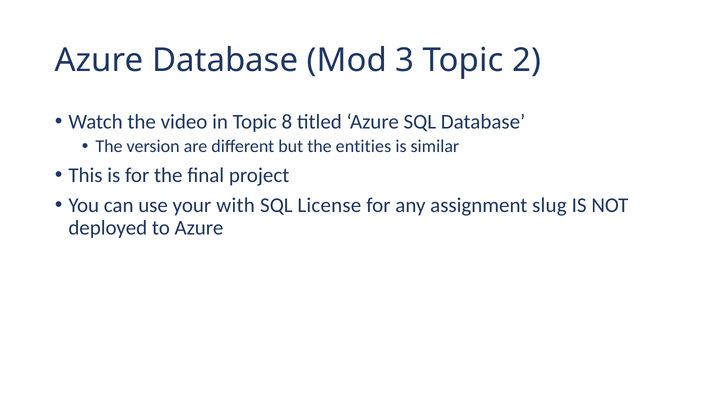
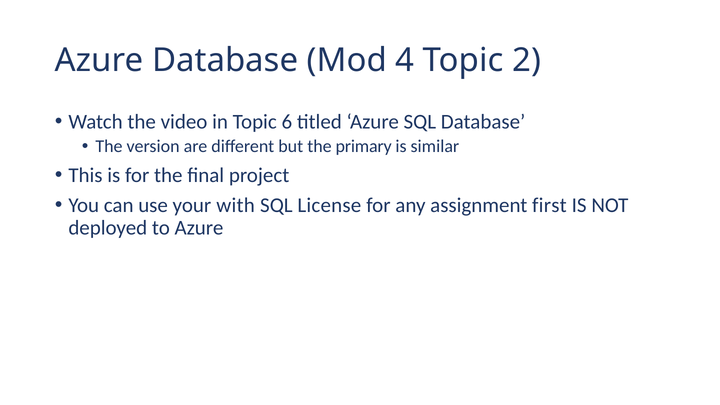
3: 3 -> 4 (405, 60)
8: 8 -> 6 (287, 122)
entities: entities -> primary (364, 147)
slug: slug -> first (549, 205)
